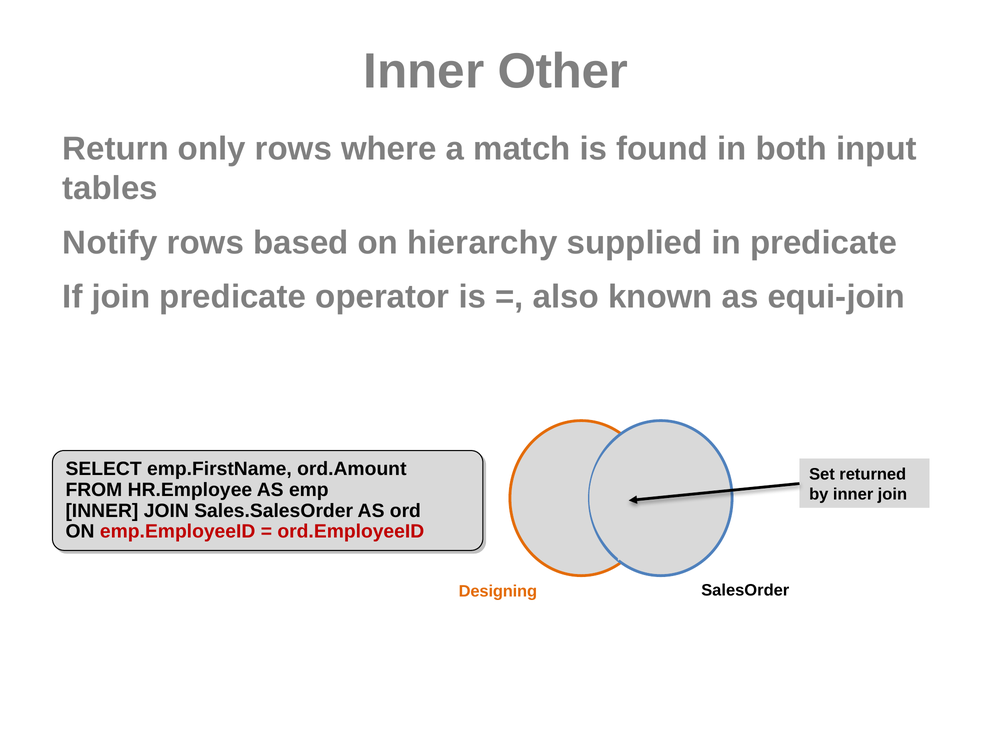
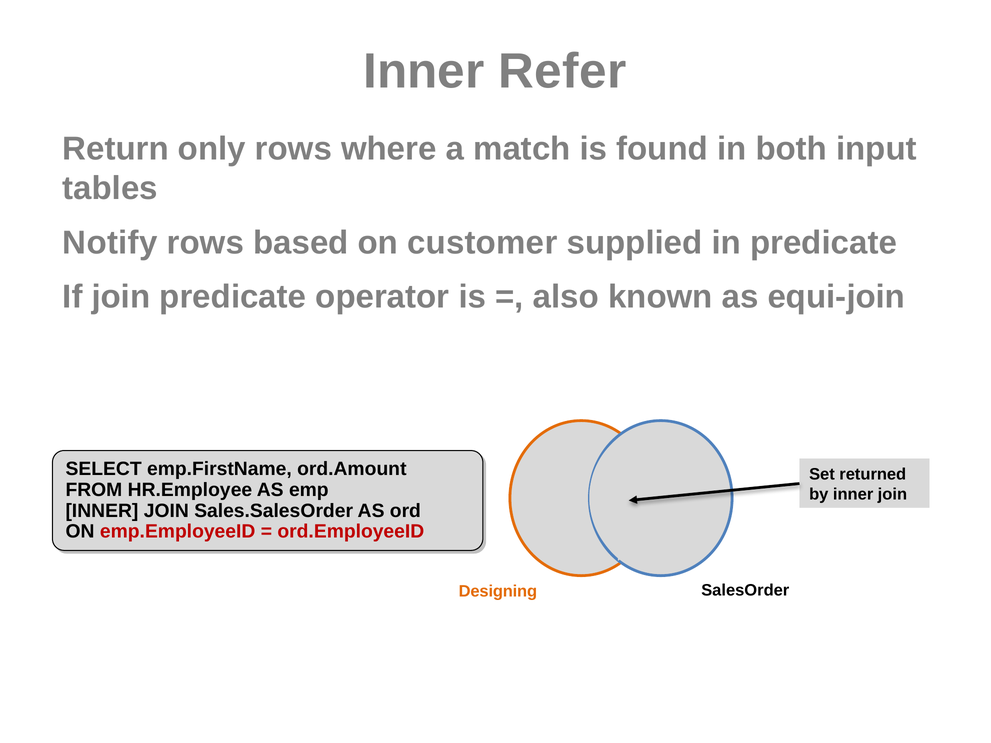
Other: Other -> Refer (562, 71)
hierarchy: hierarchy -> customer (482, 243)
